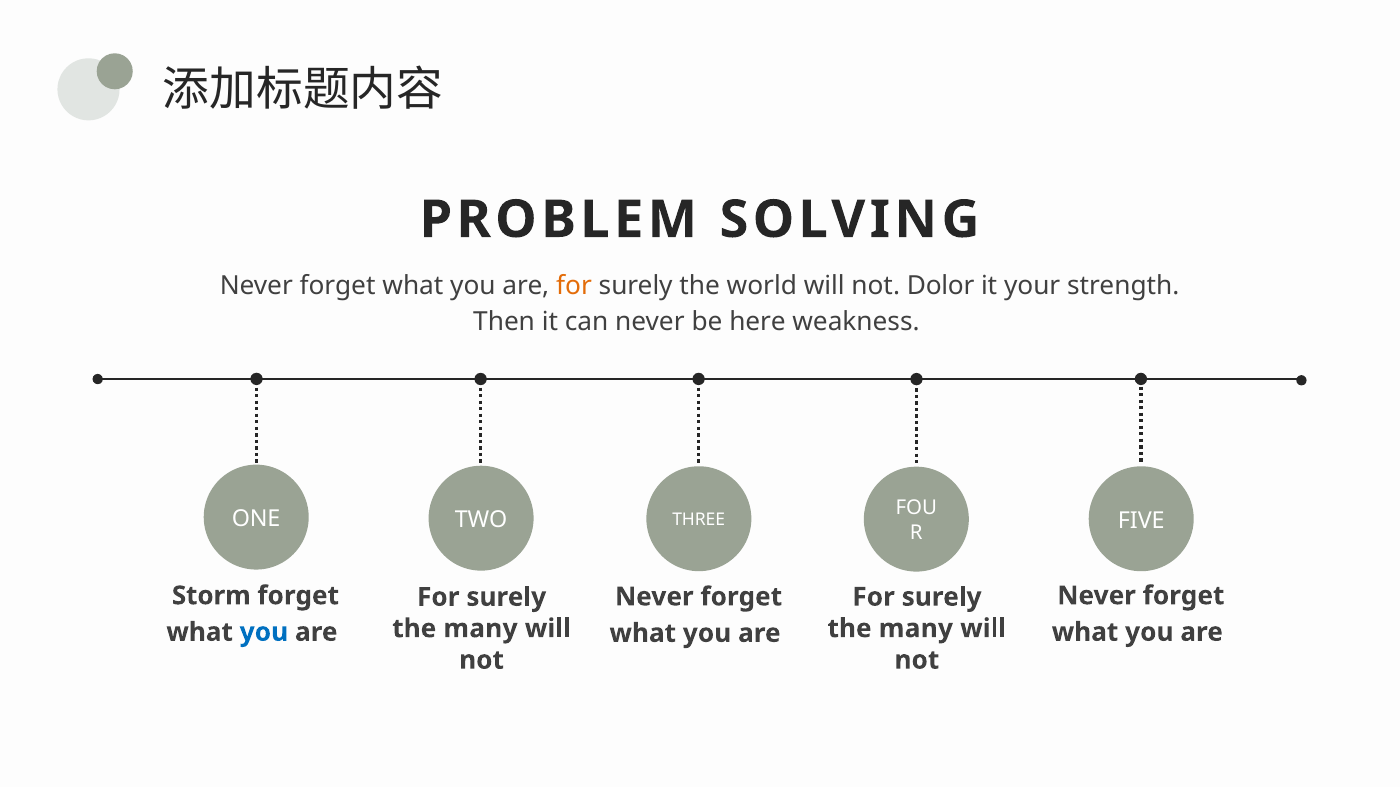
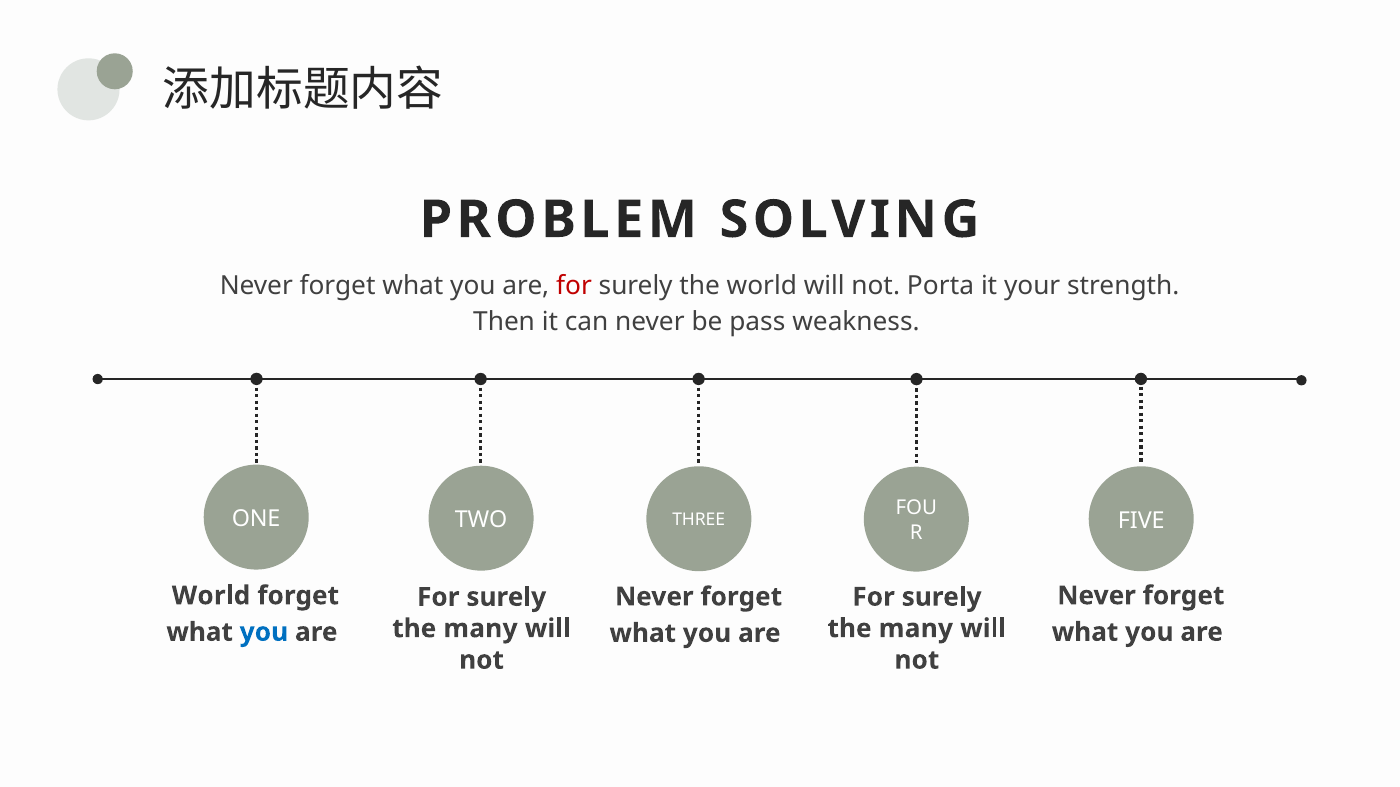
for colour: orange -> red (574, 286)
Dolor: Dolor -> Porta (940, 286)
here: here -> pass (757, 322)
Storm: Storm -> World (211, 596)
